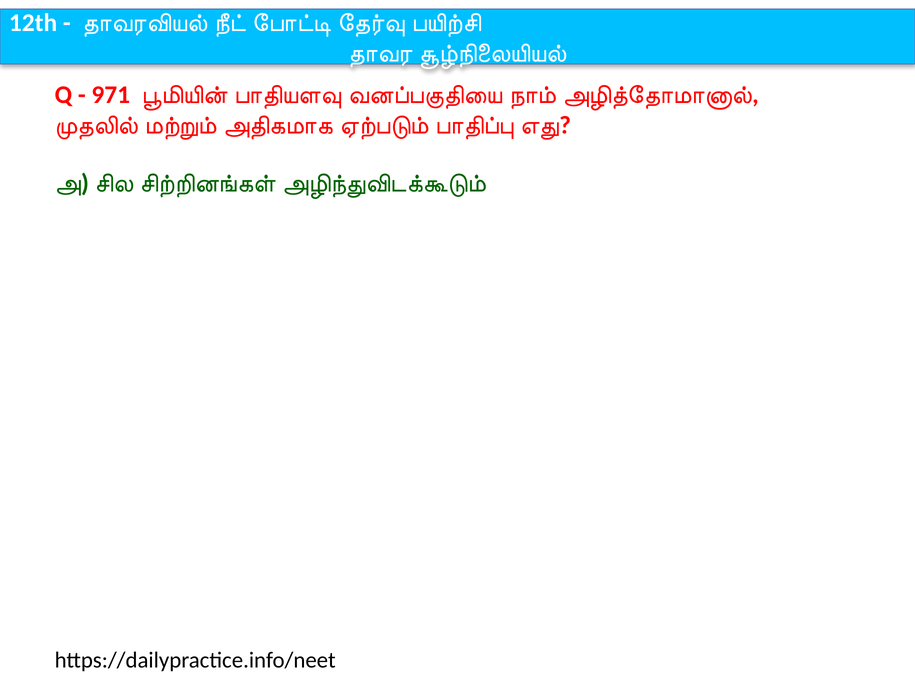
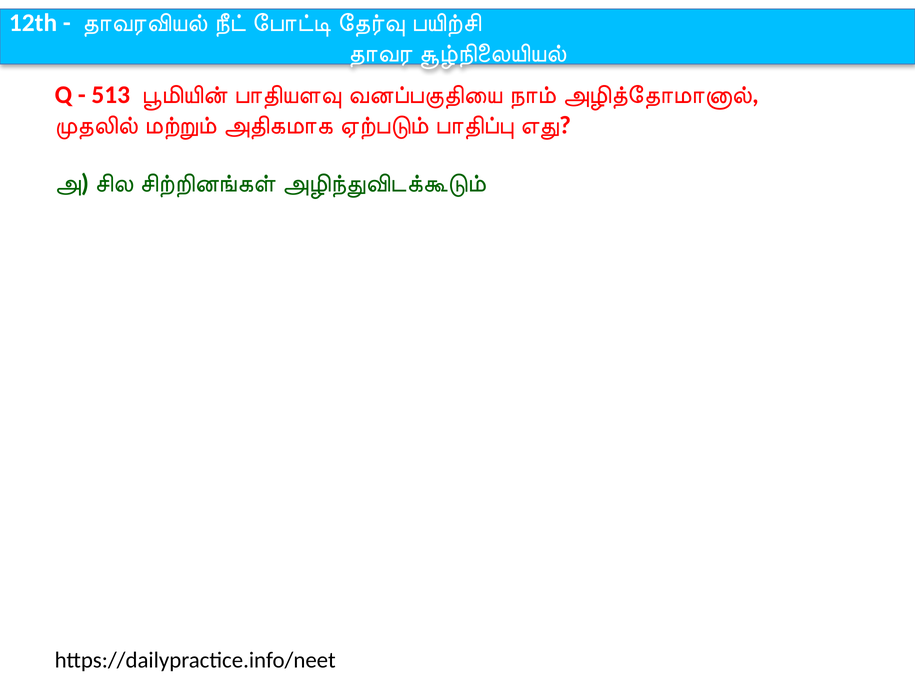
971: 971 -> 513 (111, 95)
